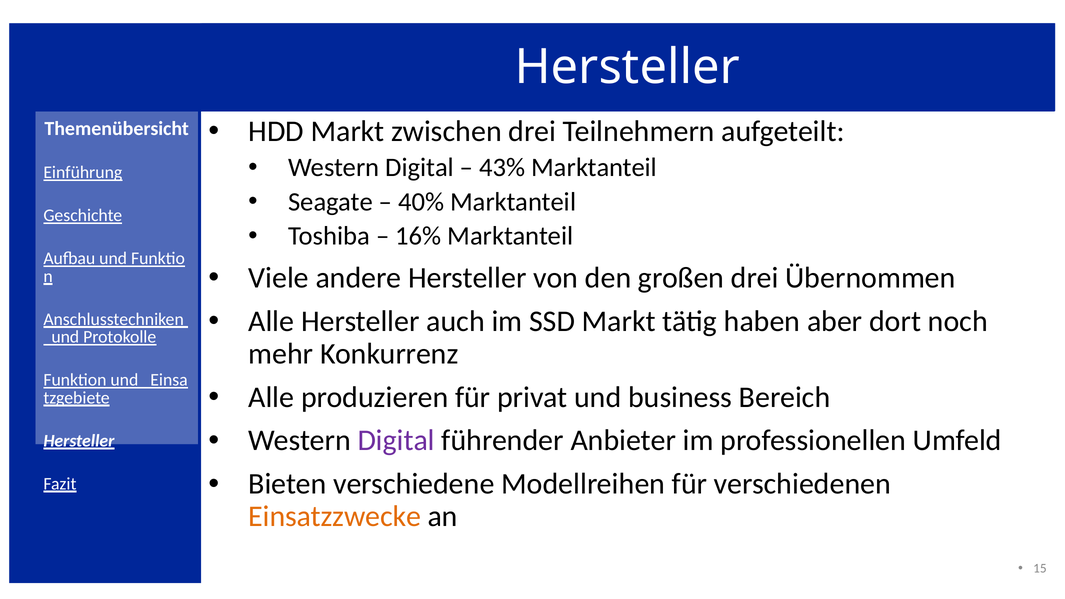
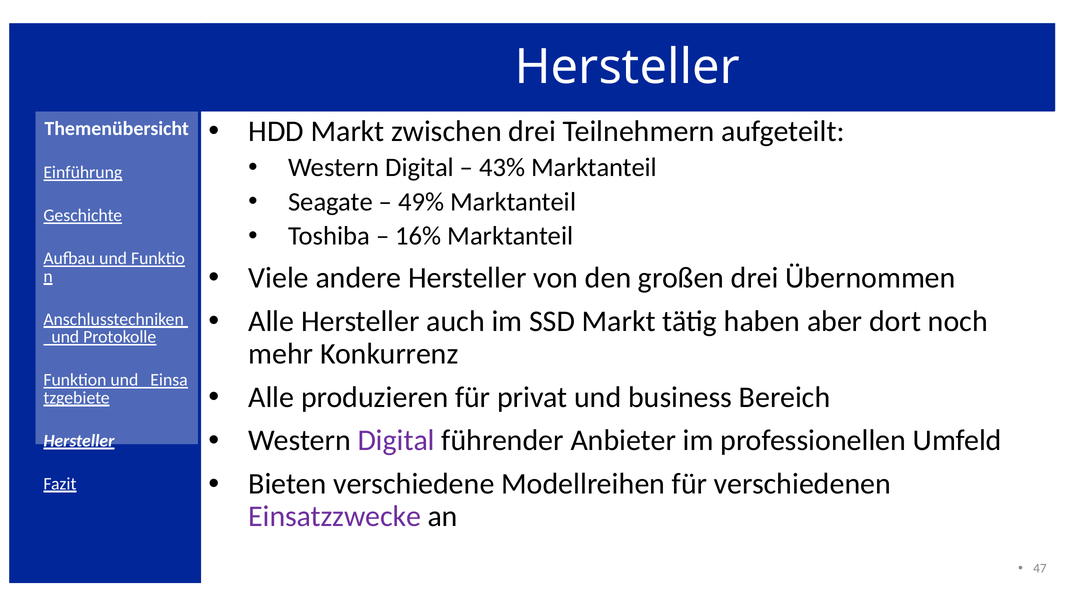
40%: 40% -> 49% (421, 202)
Einsatzzwecke colour: orange -> purple (335, 517)
15: 15 -> 47 (1040, 568)
